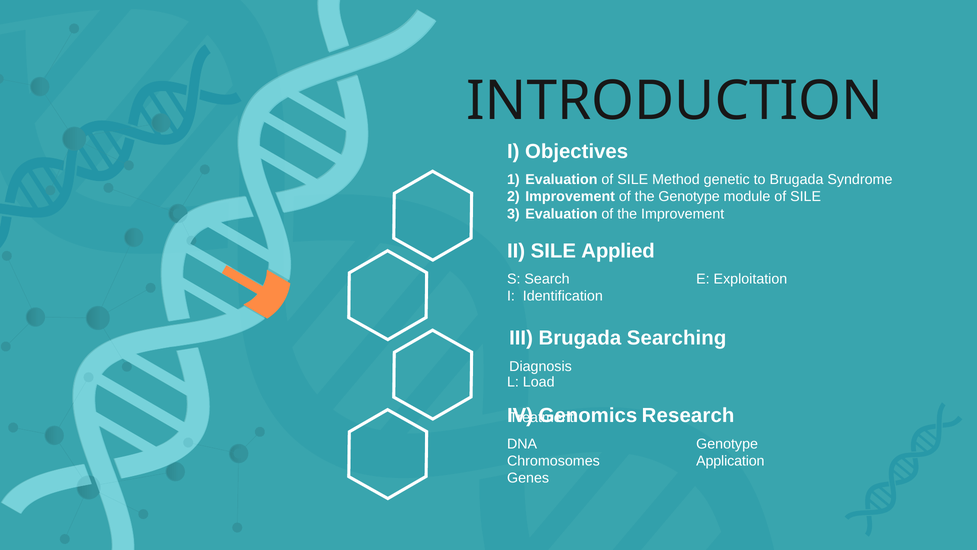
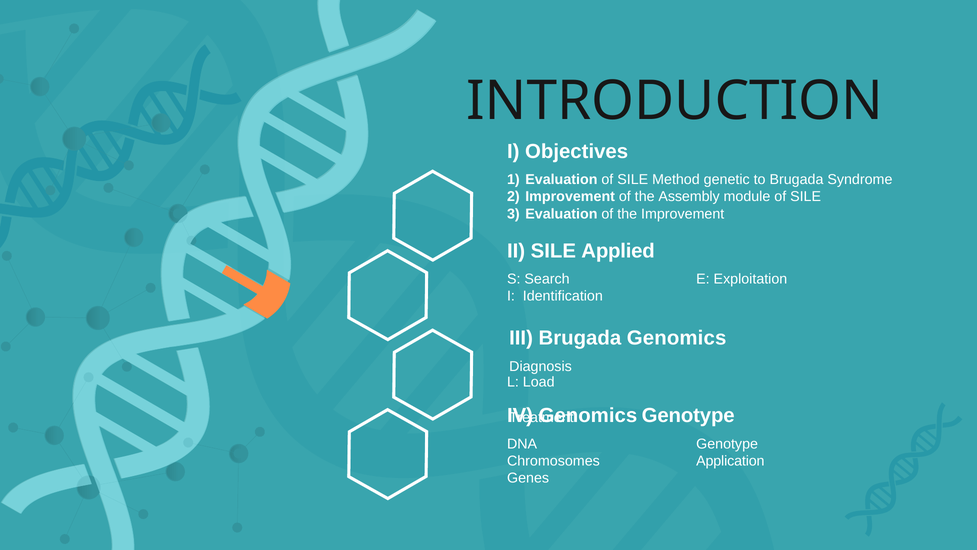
the Genotype: Genotype -> Assembly (689, 197)
Brugada Searching: Searching -> Genomics (677, 338)
Research: Research -> Genotype (688, 415)
